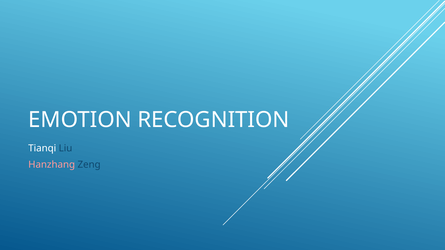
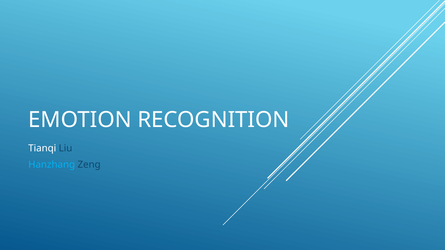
Hanzhang colour: pink -> light blue (52, 165)
